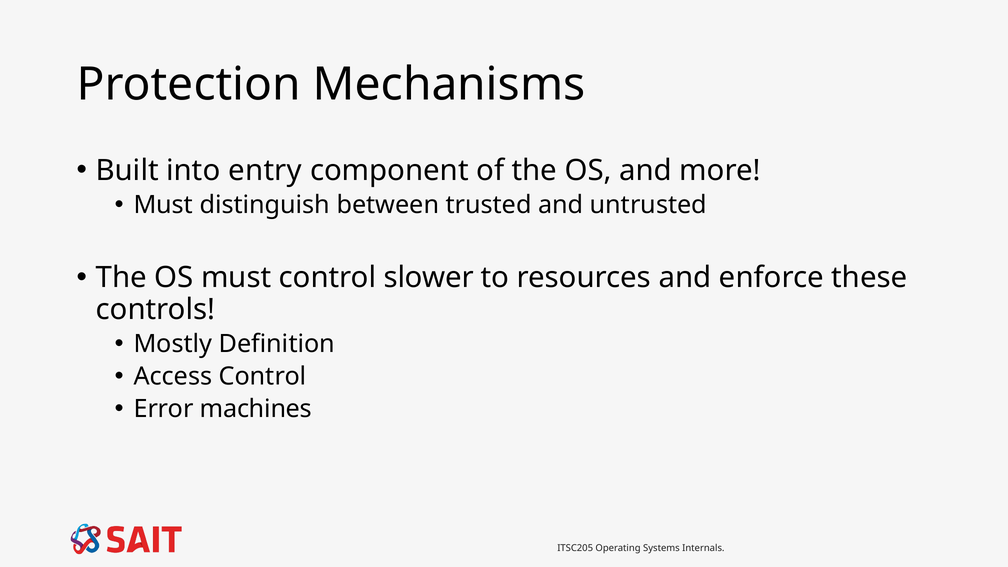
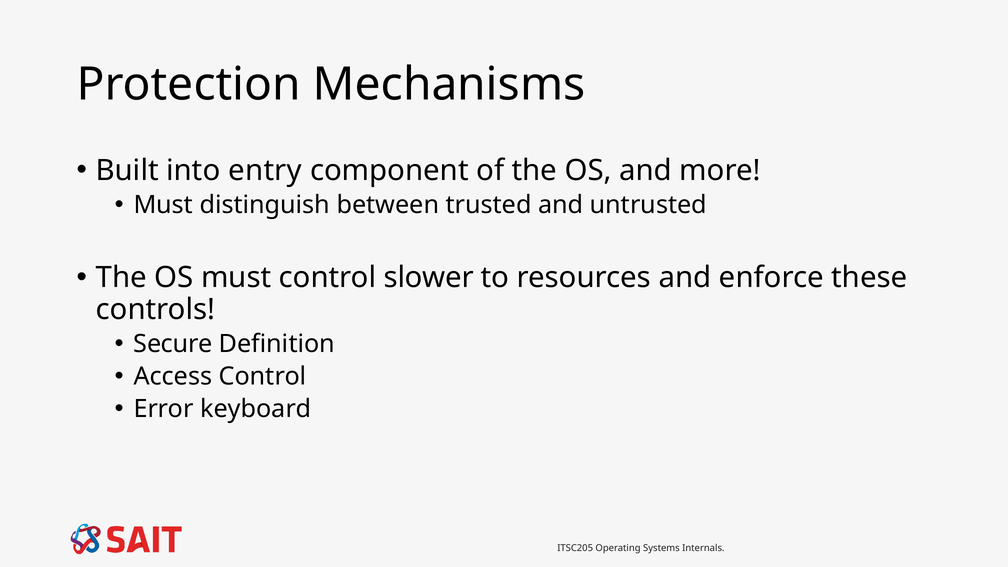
Mostly: Mostly -> Secure (173, 344)
machines: machines -> keyboard (256, 409)
